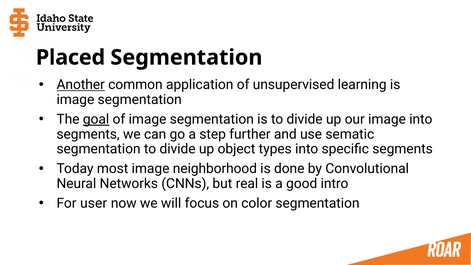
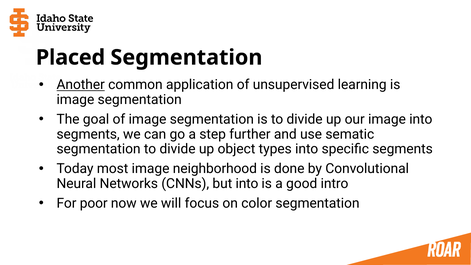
goal underline: present -> none (96, 119)
but real: real -> into (247, 184)
user: user -> poor (94, 203)
